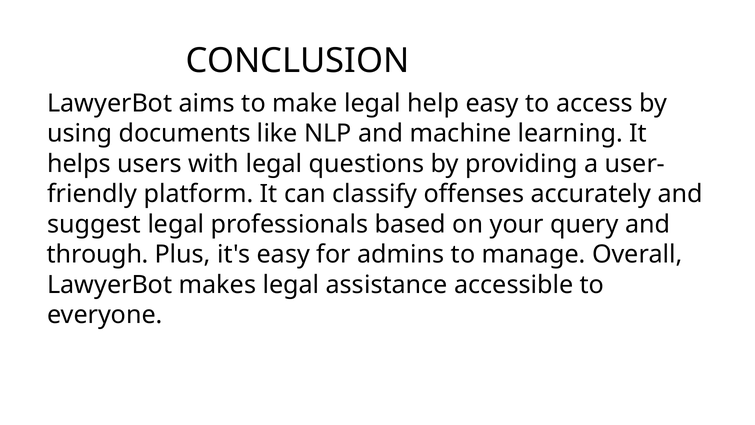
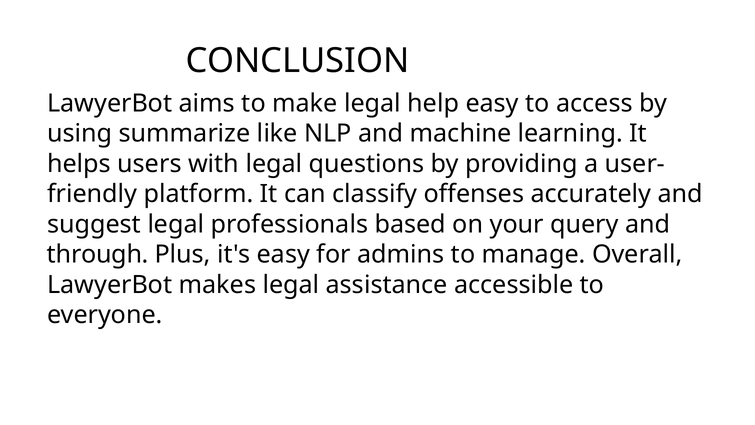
documents: documents -> summarize (185, 134)
